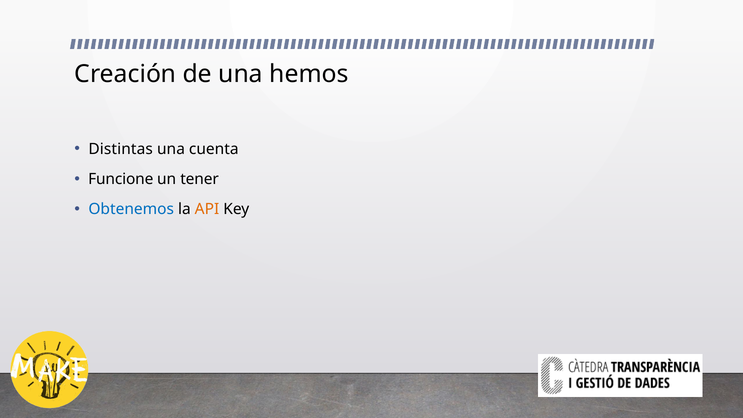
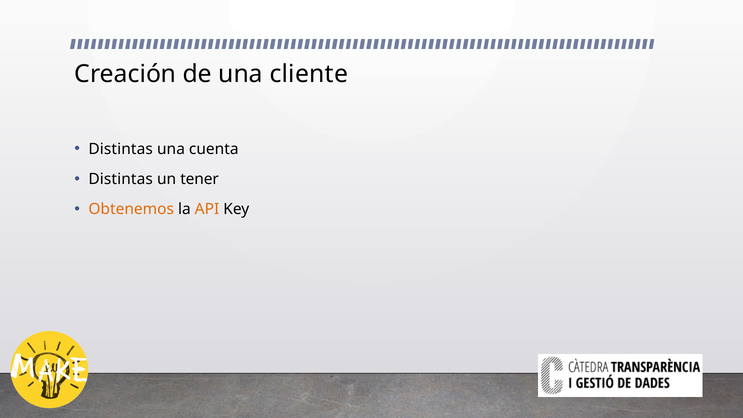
hemos: hemos -> cliente (309, 74)
Funcione: Funcione -> Distintas (121, 179)
Obtenemos colour: blue -> orange (131, 209)
